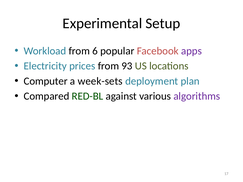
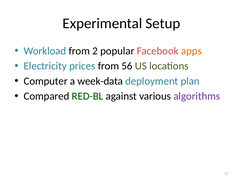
6: 6 -> 2 (95, 51)
apps colour: purple -> orange (192, 51)
93: 93 -> 56 (127, 66)
week-sets: week-sets -> week-data (100, 81)
